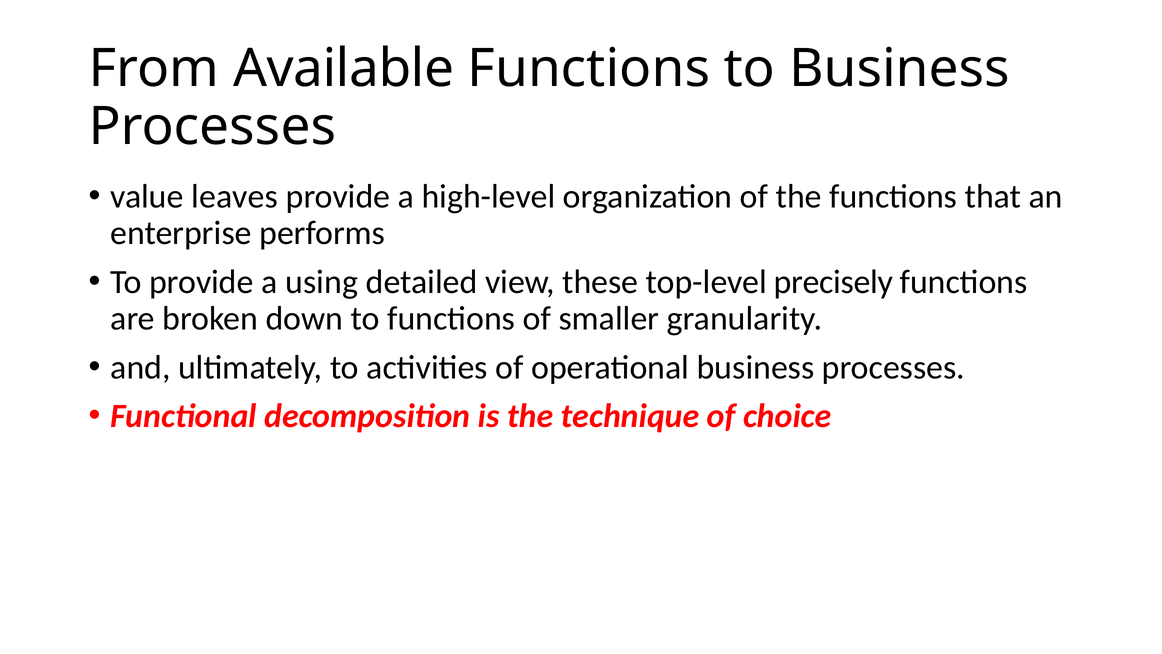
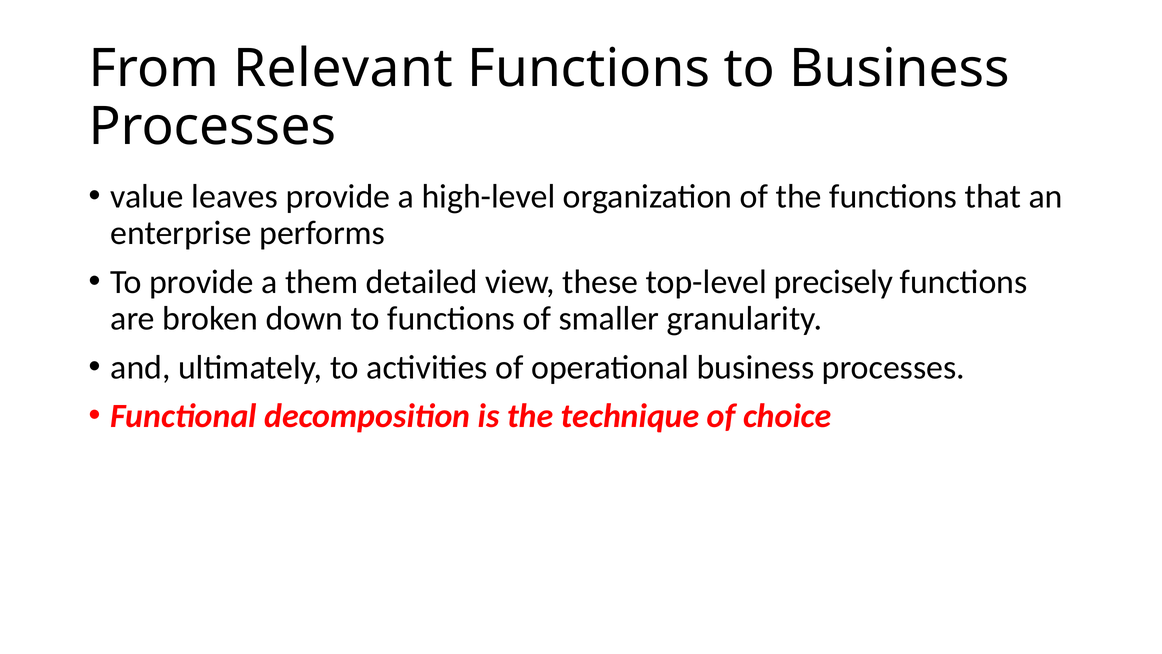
Available: Available -> Relevant (343, 69)
using: using -> them (322, 282)
